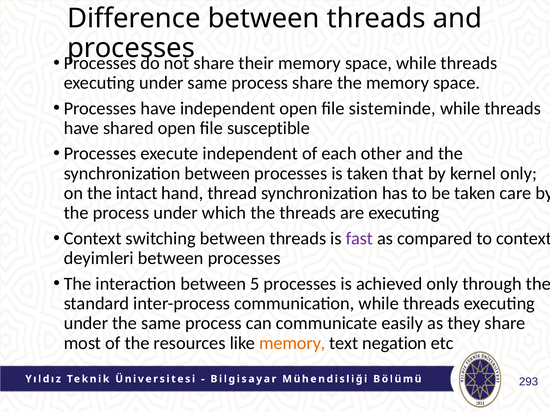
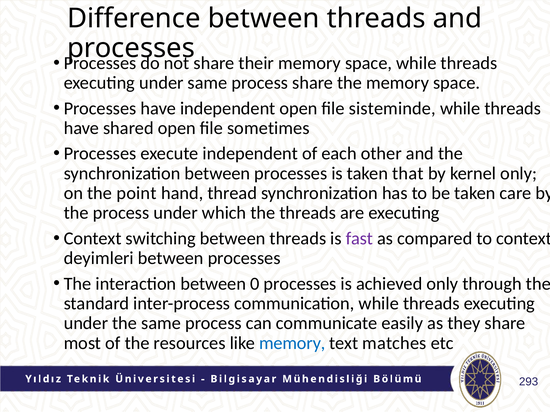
susceptible: susceptible -> sometimes (268, 128)
intact: intact -> point (137, 193)
5: 5 -> 0 (255, 284)
memory colour: orange -> blue (292, 343)
negation: negation -> matches (394, 343)
